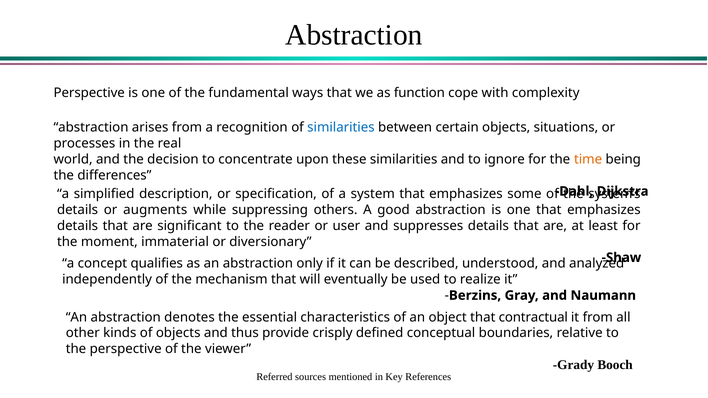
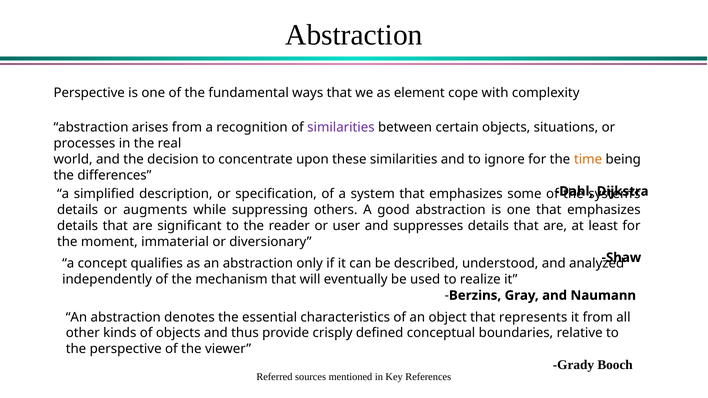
function: function -> element (419, 93)
similarities colour: blue -> purple (341, 128)
contractual: contractual -> represents (533, 317)
